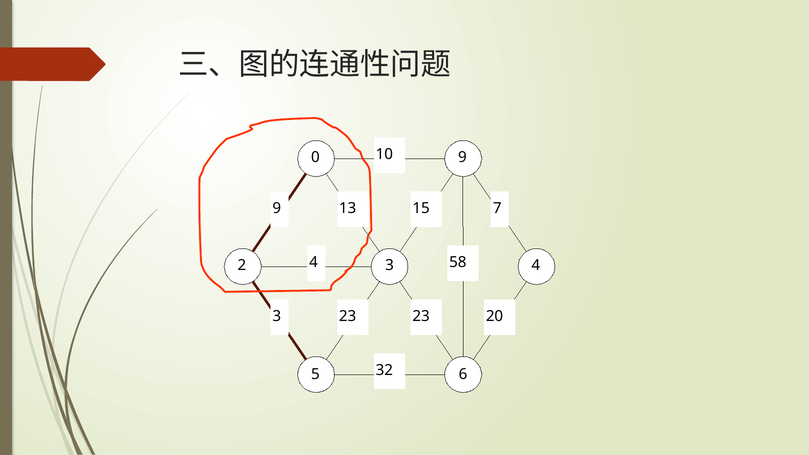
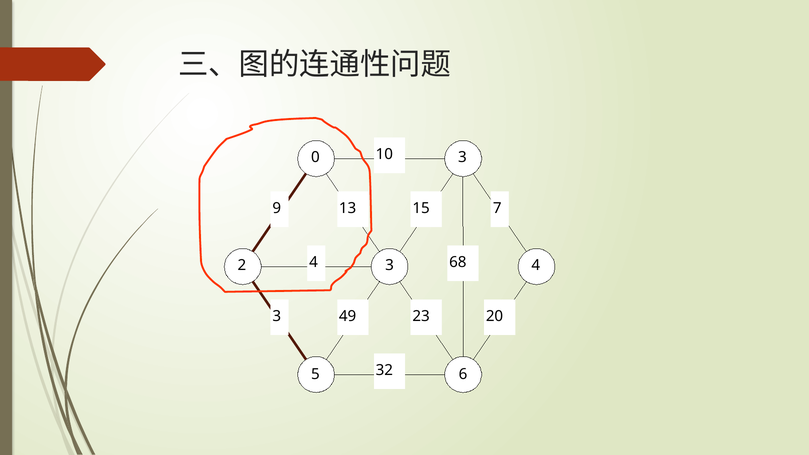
0 9: 9 -> 3 (462, 158)
58: 58 -> 68 (458, 262)
3 23: 23 -> 49 (348, 316)
